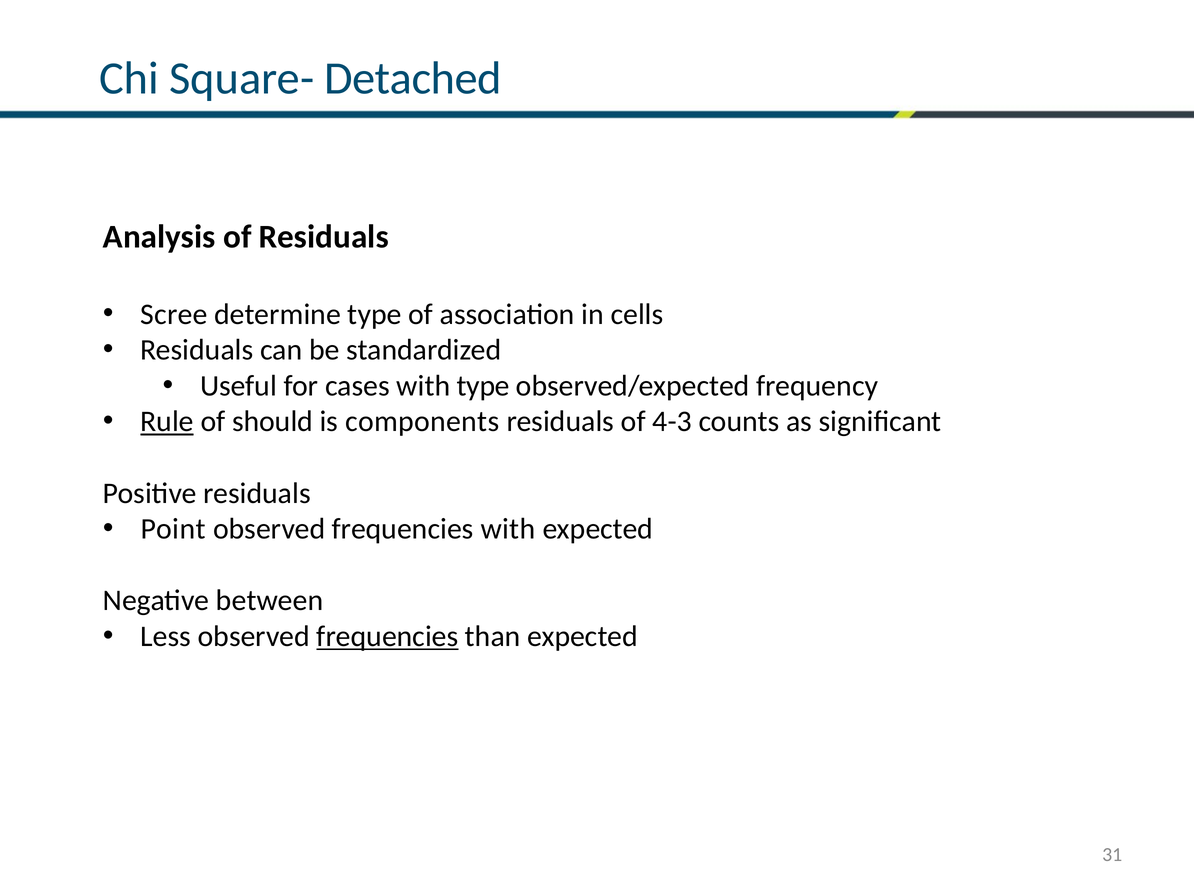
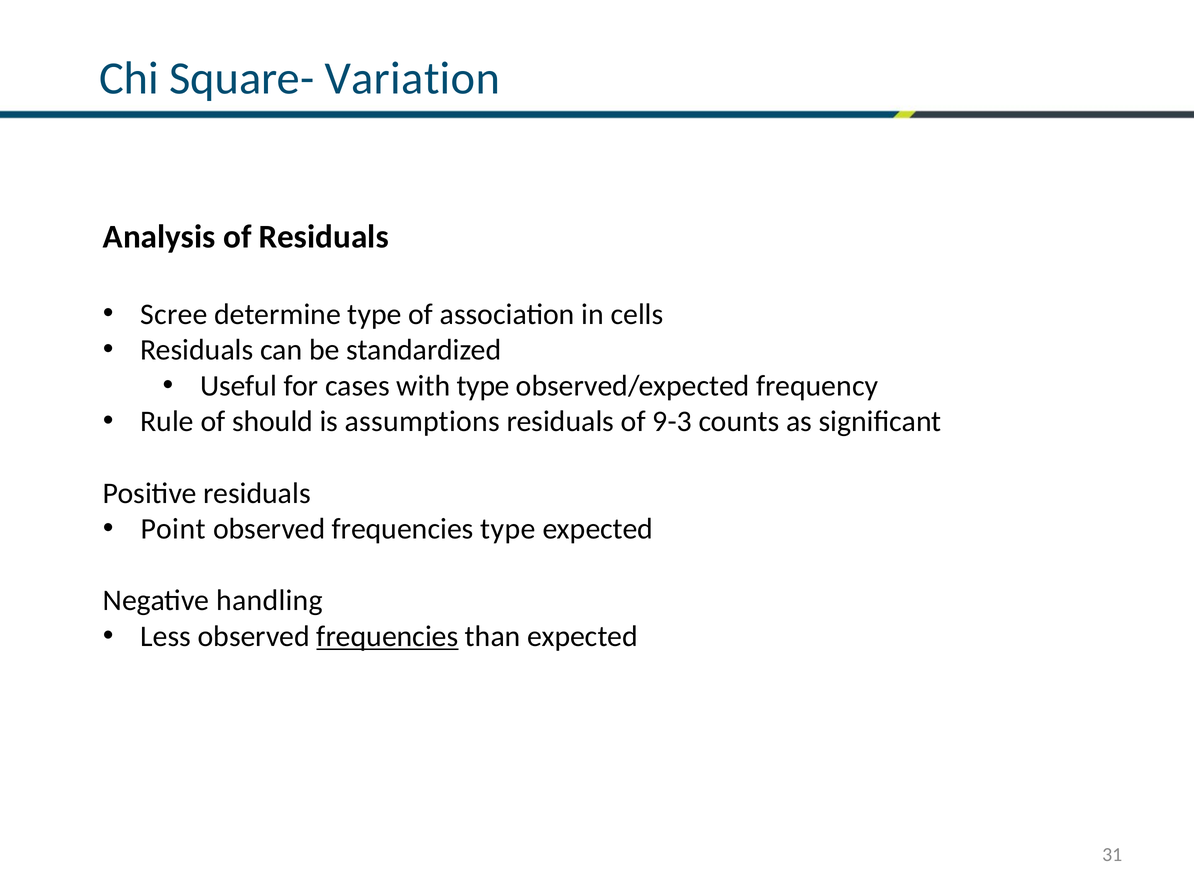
Detached: Detached -> Variation (412, 79)
Rule underline: present -> none (167, 422)
components: components -> assumptions (422, 422)
4-3: 4-3 -> 9-3 (672, 422)
frequencies with: with -> type (508, 529)
between: between -> handling (269, 601)
